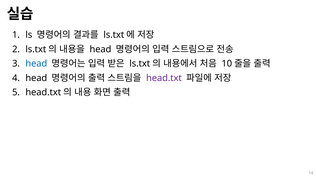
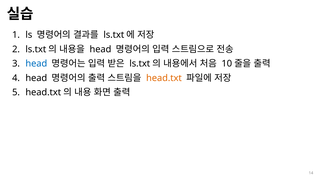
head.txt colour: purple -> orange (164, 78)
